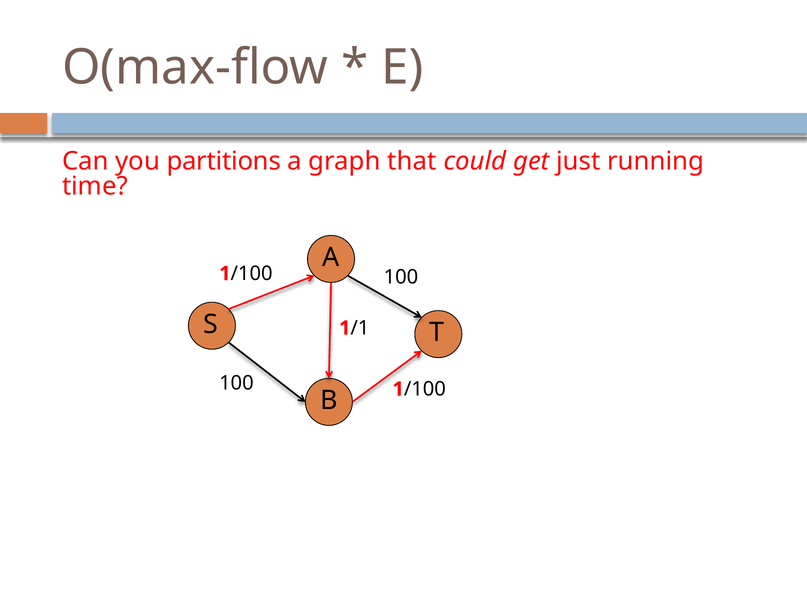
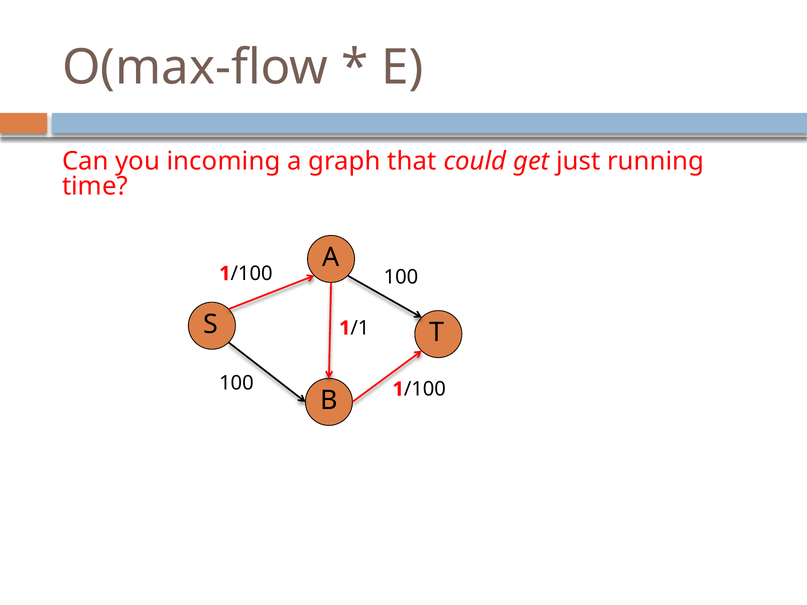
partitions: partitions -> incoming (224, 161)
